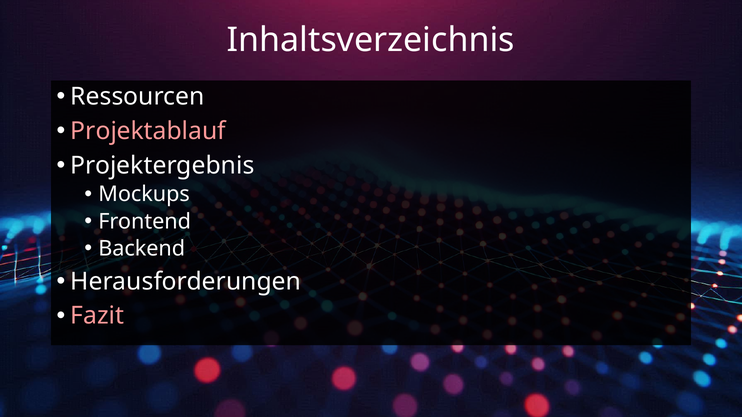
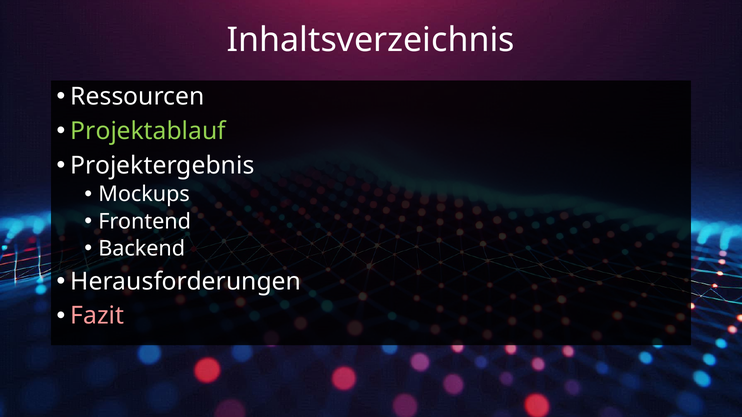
Projektablauf colour: pink -> light green (148, 131)
